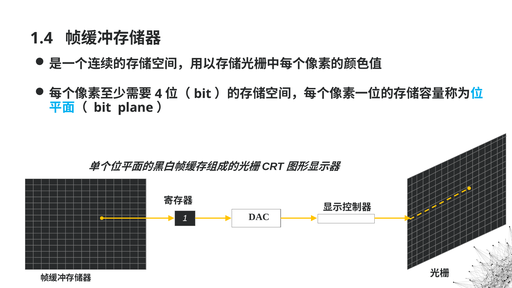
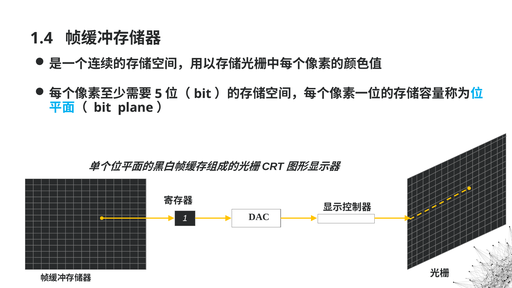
4: 4 -> 5 (158, 94)
